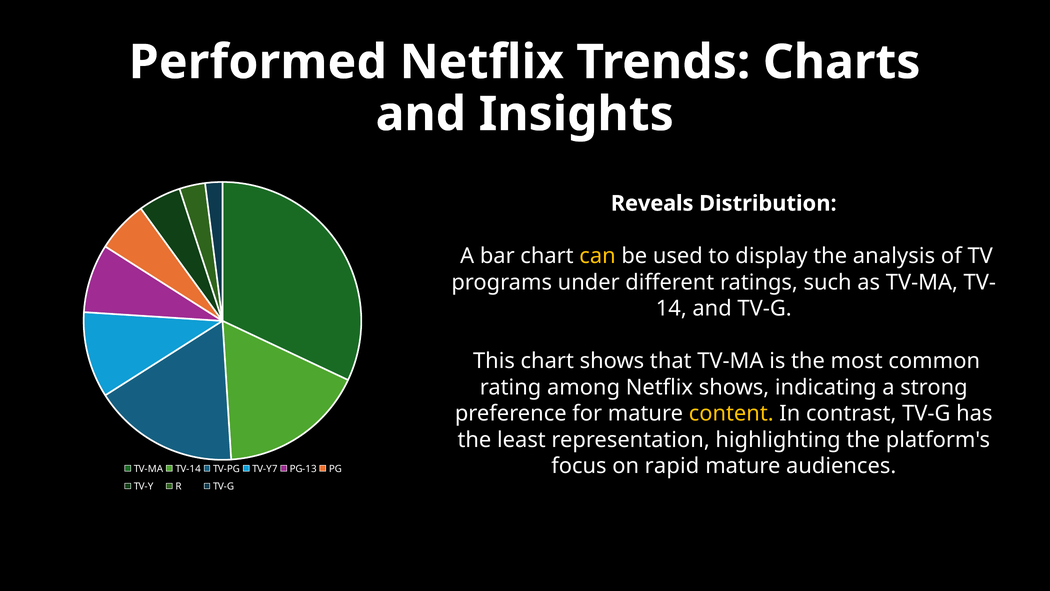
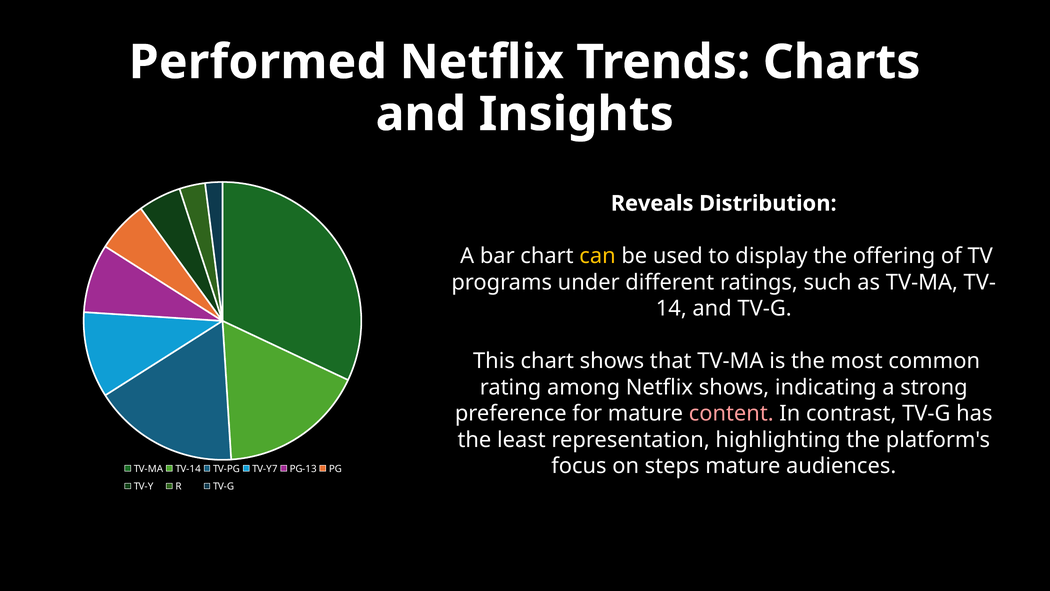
analysis: analysis -> offering (894, 256)
content colour: yellow -> pink (731, 413)
rapid: rapid -> steps (672, 466)
